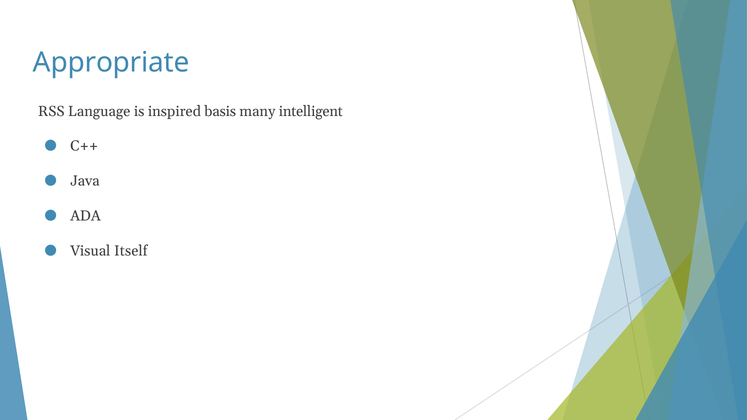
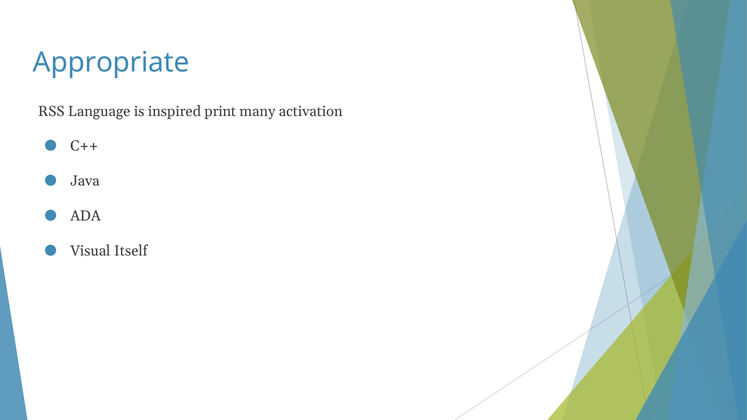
basis: basis -> print (220, 111)
intelligent: intelligent -> activation (311, 111)
